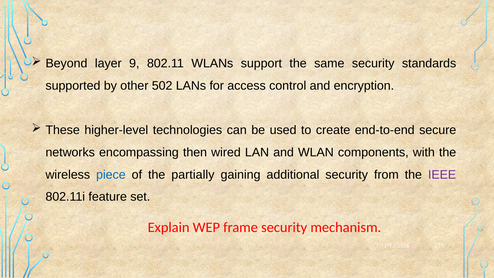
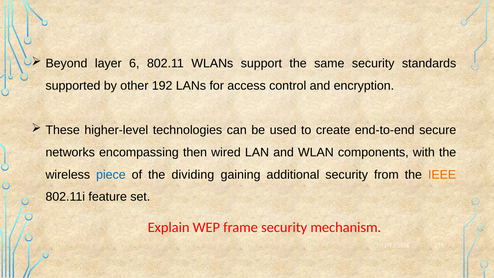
9: 9 -> 6 (134, 63)
502: 502 -> 192 (162, 86)
partially: partially -> dividing (193, 175)
IEEE colour: purple -> orange (442, 175)
